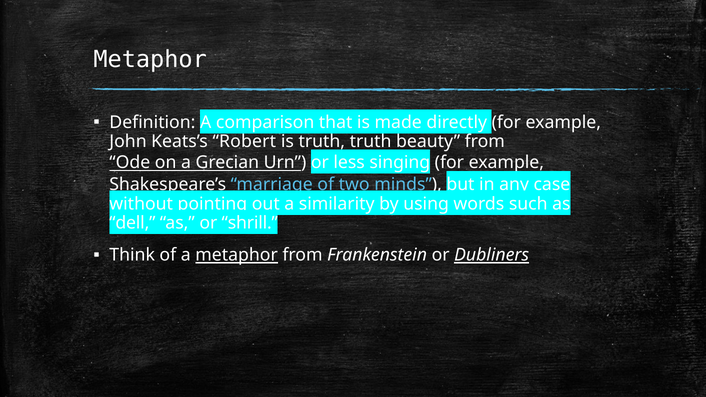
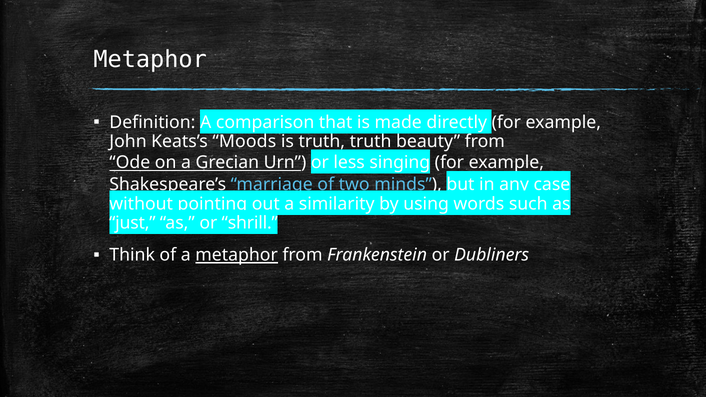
Robert: Robert -> Moods (244, 141)
dell: dell -> just (132, 223)
Dubliners underline: present -> none (492, 255)
